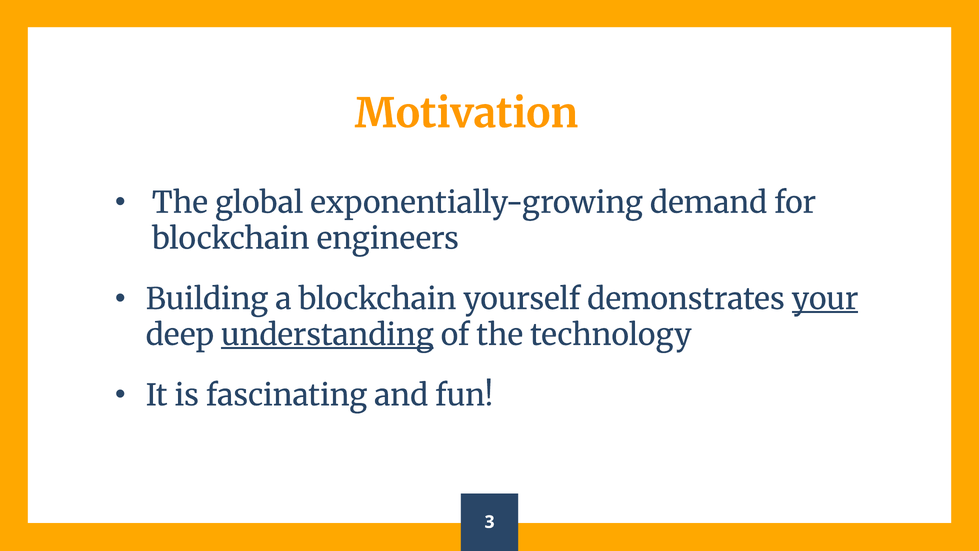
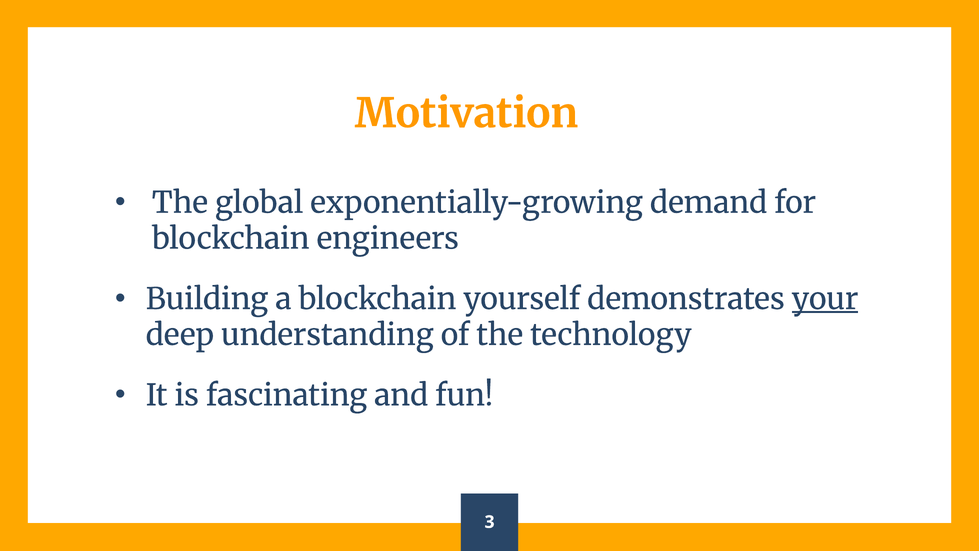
understanding underline: present -> none (327, 335)
